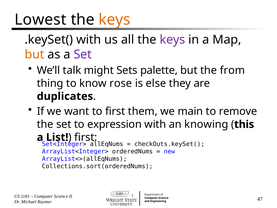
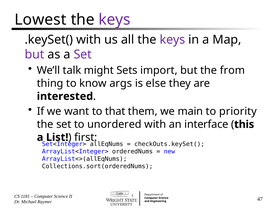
keys colour: orange -> purple (114, 20)
but colour: orange -> purple (35, 54)
palette: palette -> import (159, 70)
rose: rose -> args (121, 83)
duplicates: duplicates -> interested (65, 96)
to first: first -> that (115, 111)
remove: remove -> priority (238, 111)
expression: expression -> unordered (114, 124)
knowing: knowing -> interface (206, 124)
